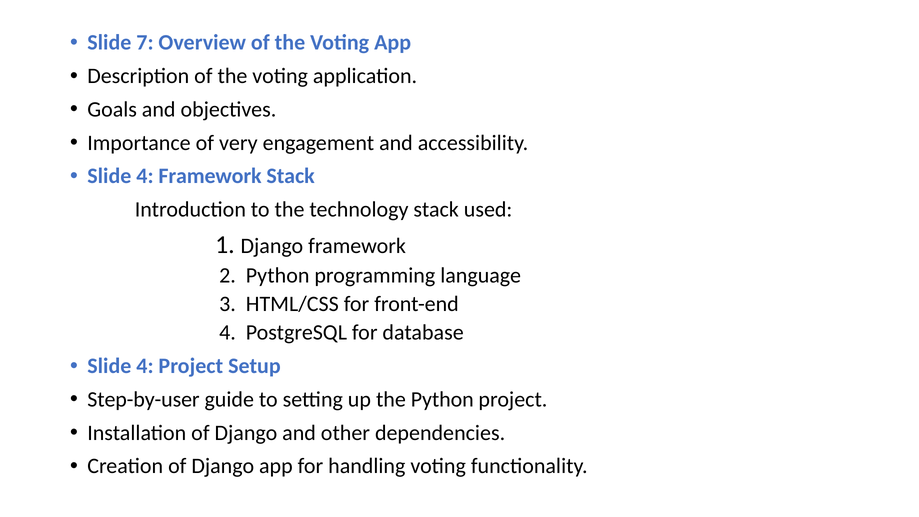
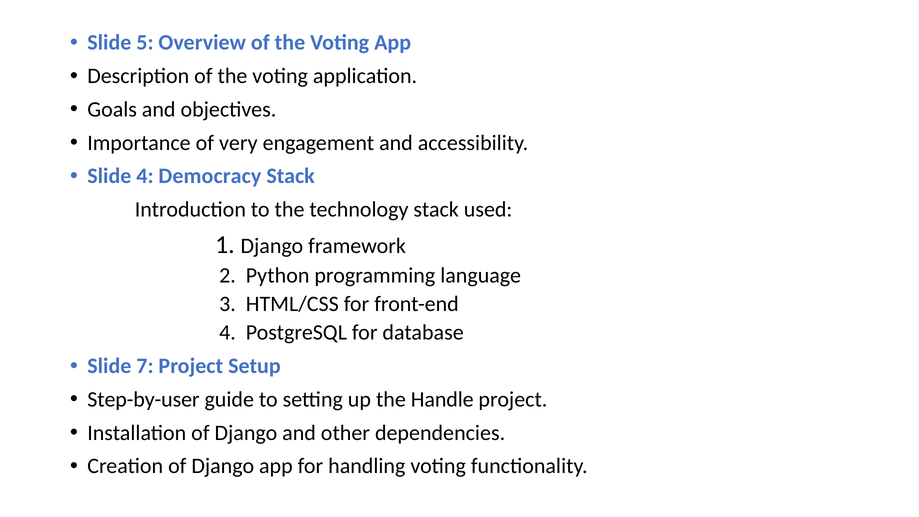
7: 7 -> 5 (145, 43)
4 Framework: Framework -> Democracy (210, 176)
4: 4 -> 7 (145, 366)
the Python: Python -> Handle (442, 399)
